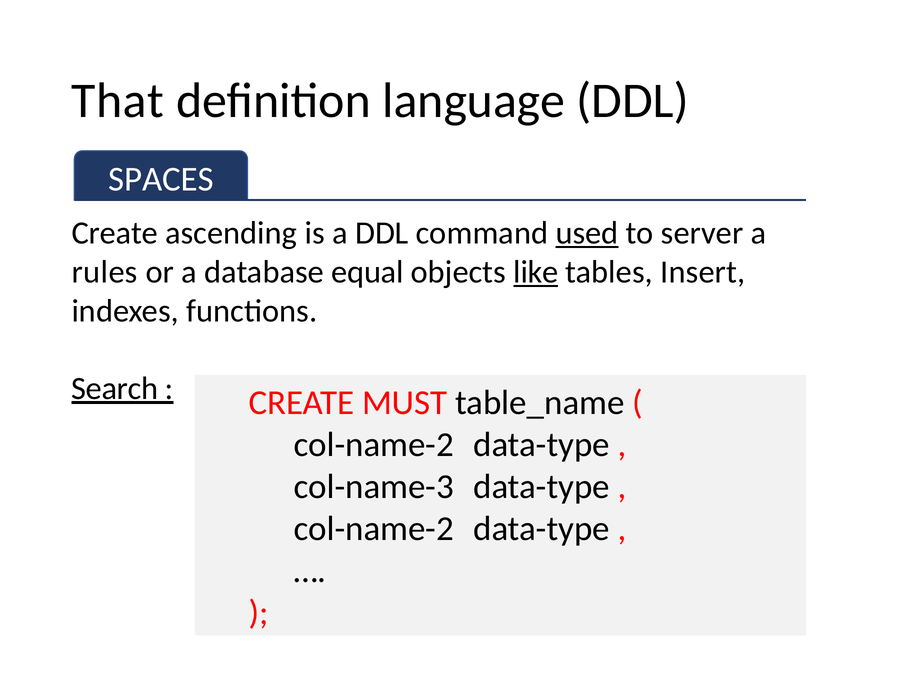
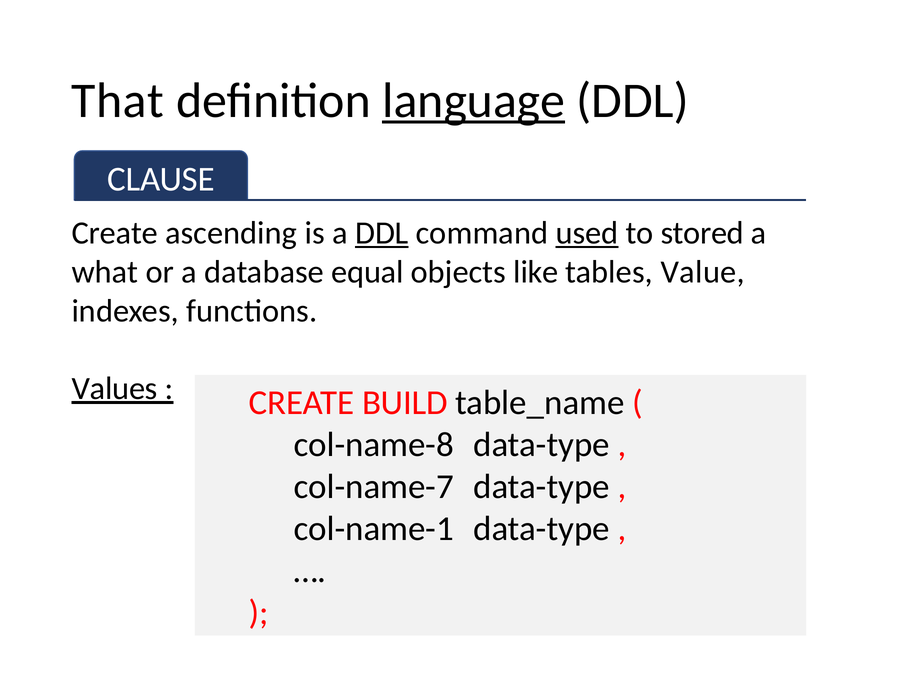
language underline: none -> present (474, 101)
SPACES: SPACES -> CLAUSE (161, 179)
DDL underline: none -> present (382, 233)
server: server -> stored (702, 233)
rules: rules -> what (105, 272)
like underline: present -> none (536, 272)
Insert: Insert -> Value (703, 272)
Search: Search -> Values (115, 389)
MUST: MUST -> BUILD (405, 403)
col-name-2: col-name-2 -> col-name-8 (374, 445)
col-name-3: col-name-3 -> col-name-7 (374, 487)
col-name-2: col-name-2 -> col-name-1 (374, 529)
